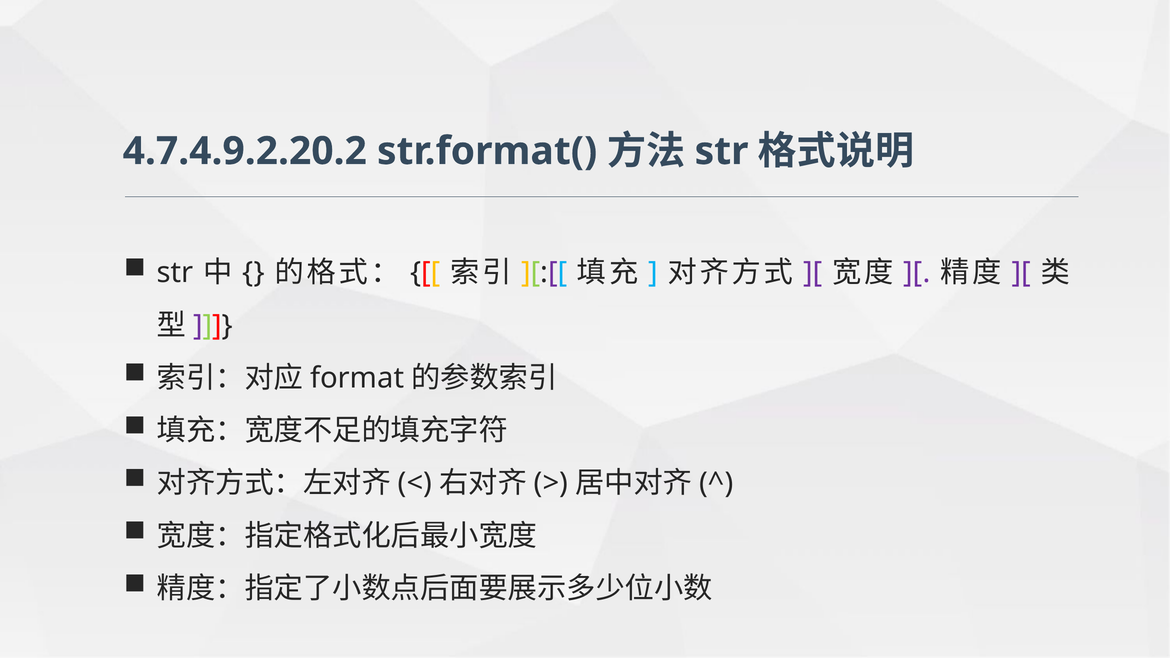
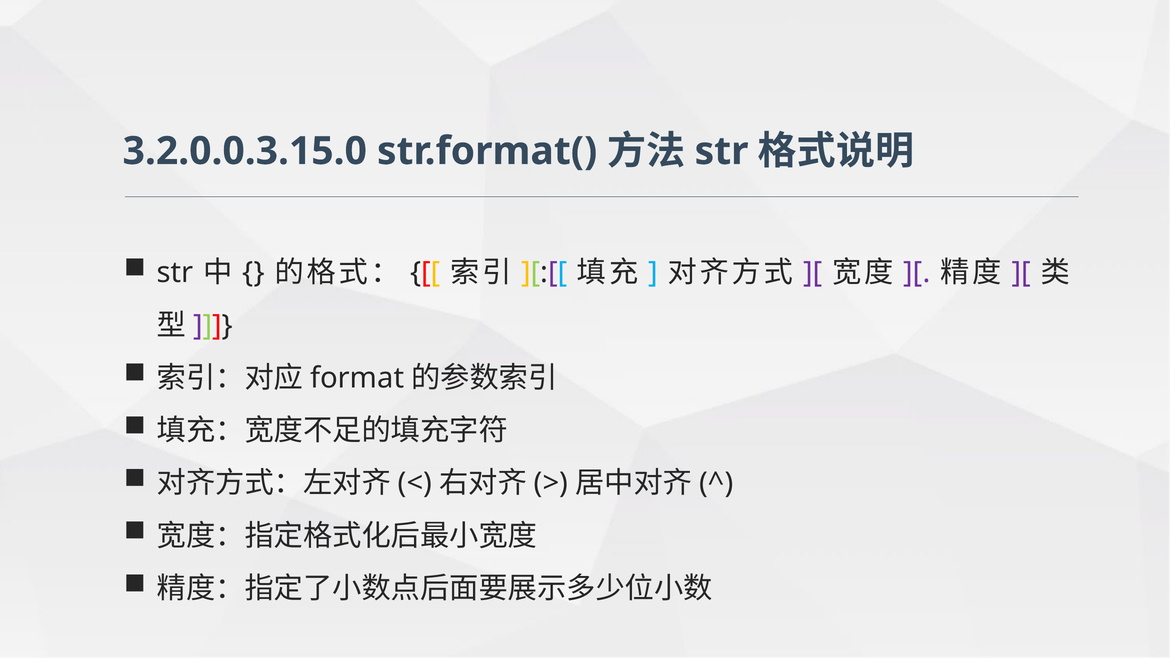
4.7.4.9.2.20.2: 4.7.4.9.2.20.2 -> 3.2.0.0.3.15.0 (245, 151)
